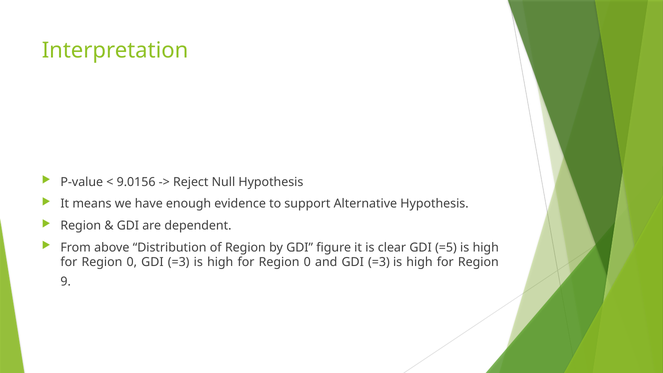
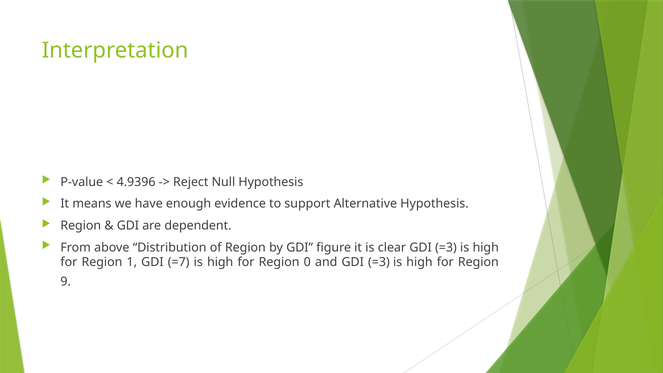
9.0156: 9.0156 -> 4.9396 (136, 182)
clear GDI =5: =5 -> =3 (446, 247)
0: 0 -> 1 (132, 262)
=3: =3 -> =7 (179, 262)
